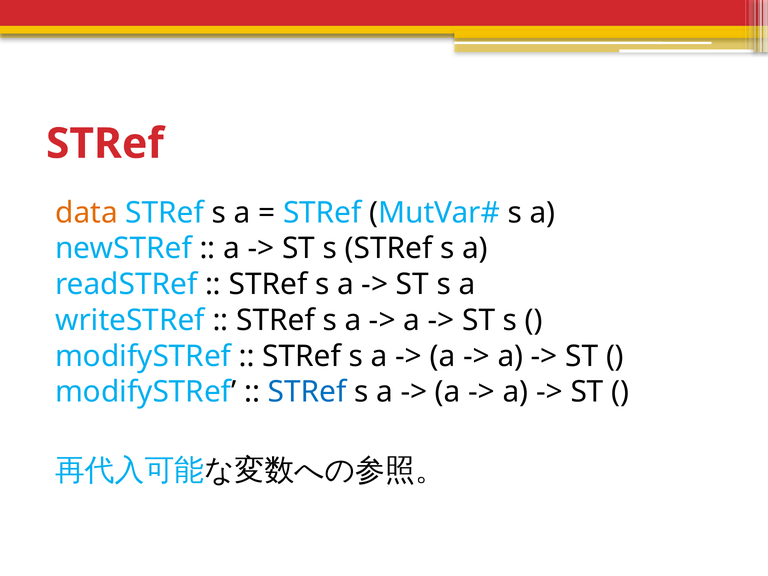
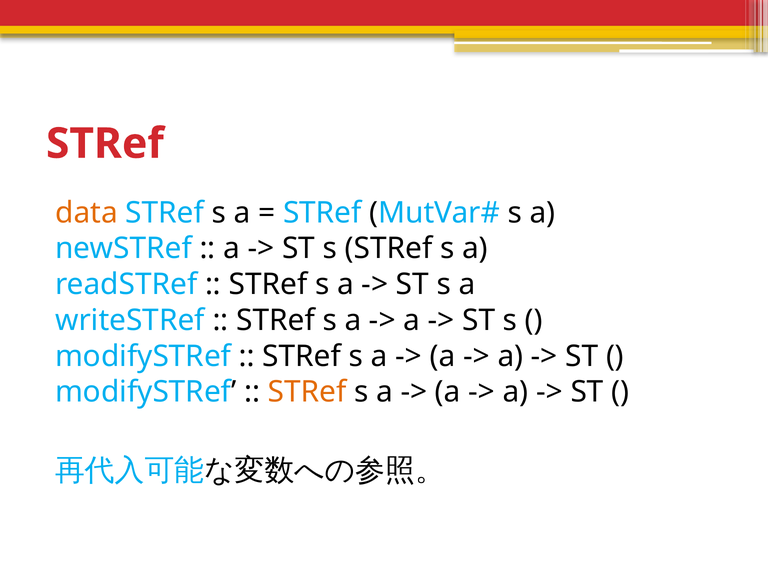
STRef colour: blue -> orange (307, 392)
